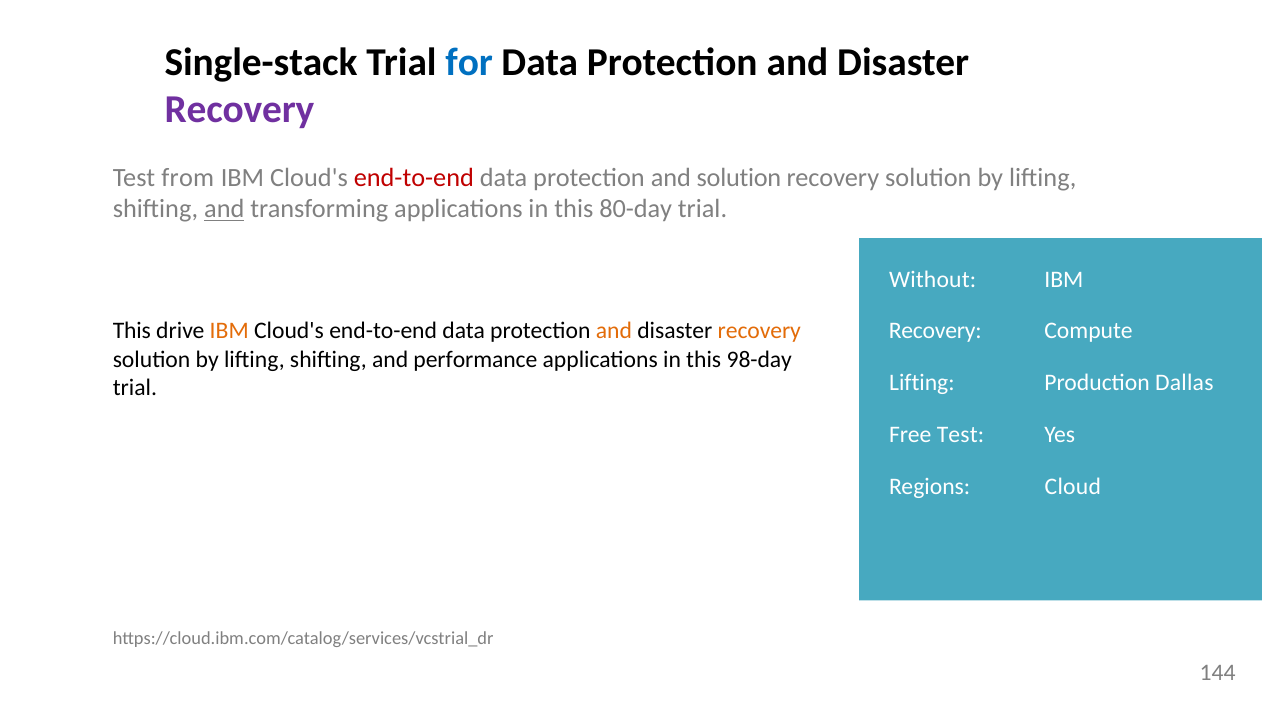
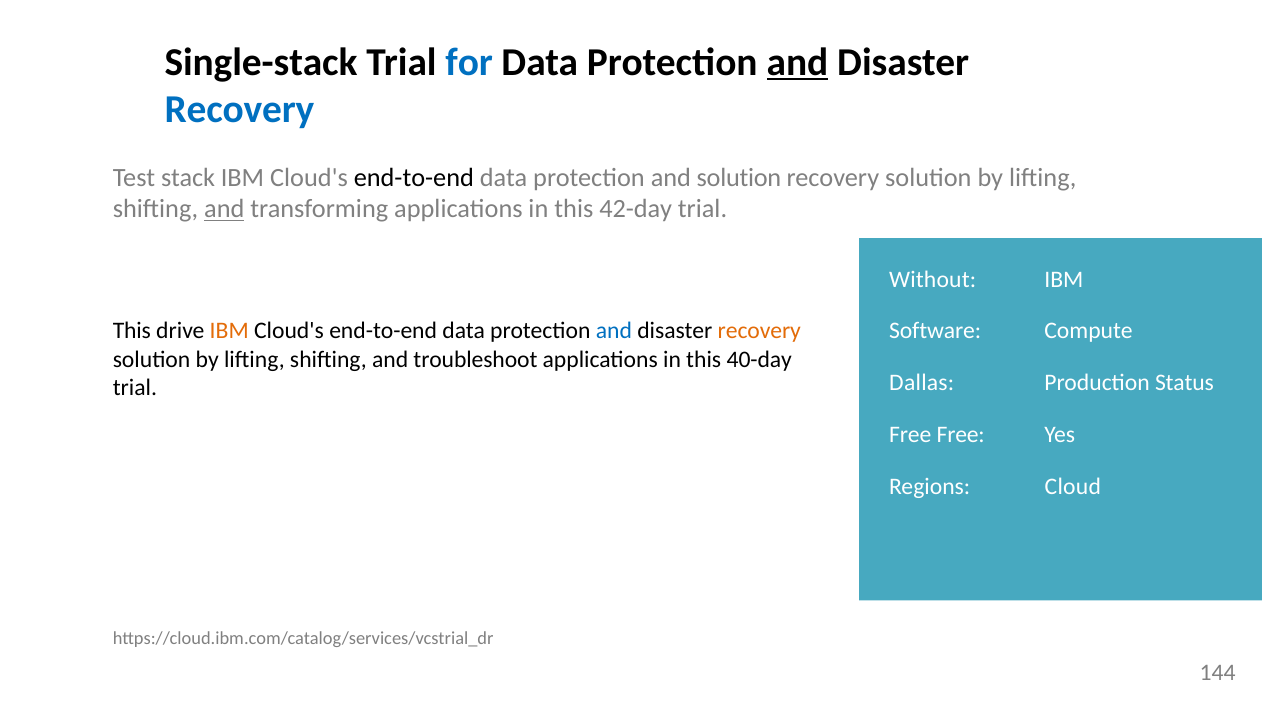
and underline: none -> present (797, 62)
Recovery colour: purple -> blue (239, 109)
from: from -> stack (188, 178)
end-to-end colour: red -> black (414, 178)
80-day: 80-day -> 42-day (636, 209)
and colour: orange -> blue (614, 331)
Recovery: Recovery -> Software (935, 331)
performance: performance -> troubleshoot (475, 359)
98-day: 98-day -> 40-day (759, 359)
Lifting: Lifting -> Dallas (922, 383)
Dallas: Dallas -> Status (1184, 383)
Free Test: Test -> Free (961, 435)
